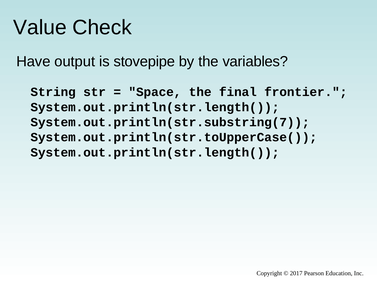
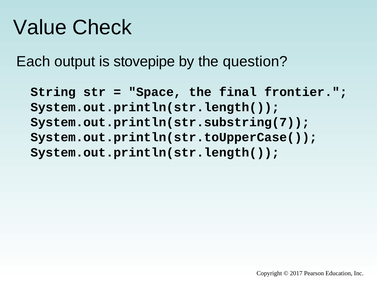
Have: Have -> Each (33, 61)
variables: variables -> question (255, 61)
